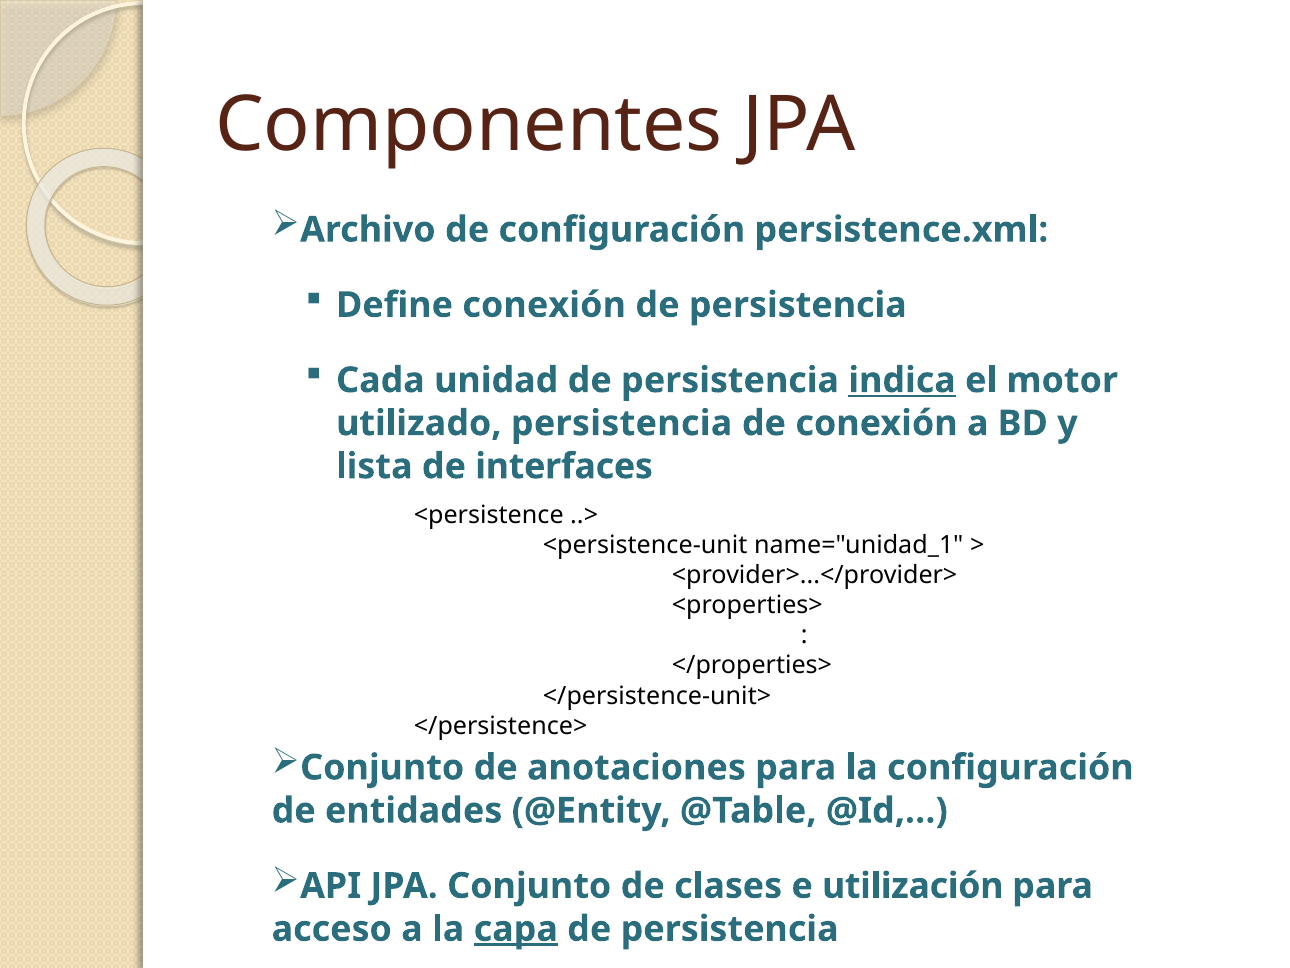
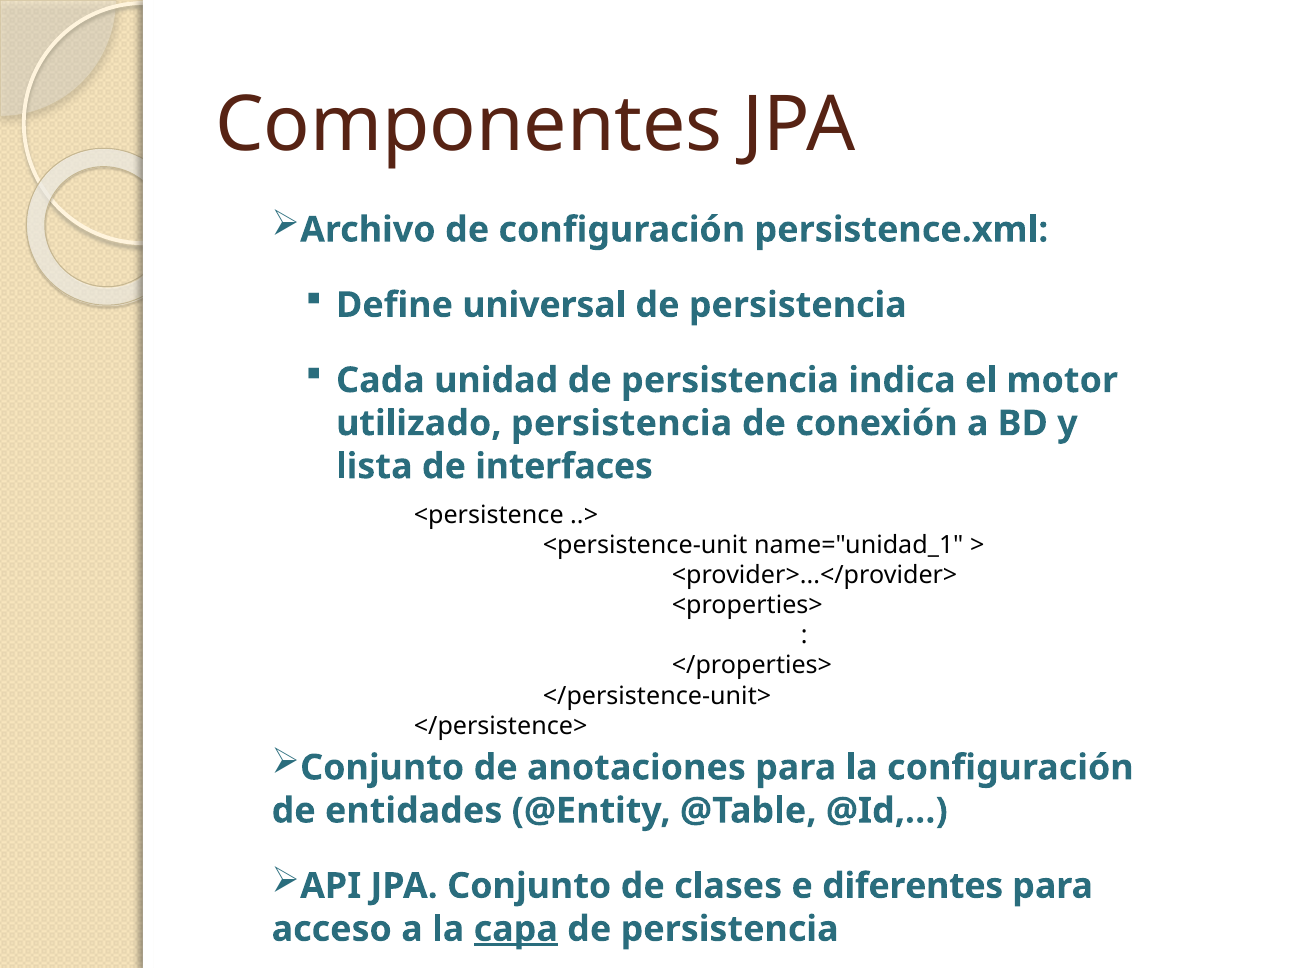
Define conexión: conexión -> universal (544, 305)
indica underline: present -> none (902, 380)
utilización: utilización -> diferentes (913, 886)
